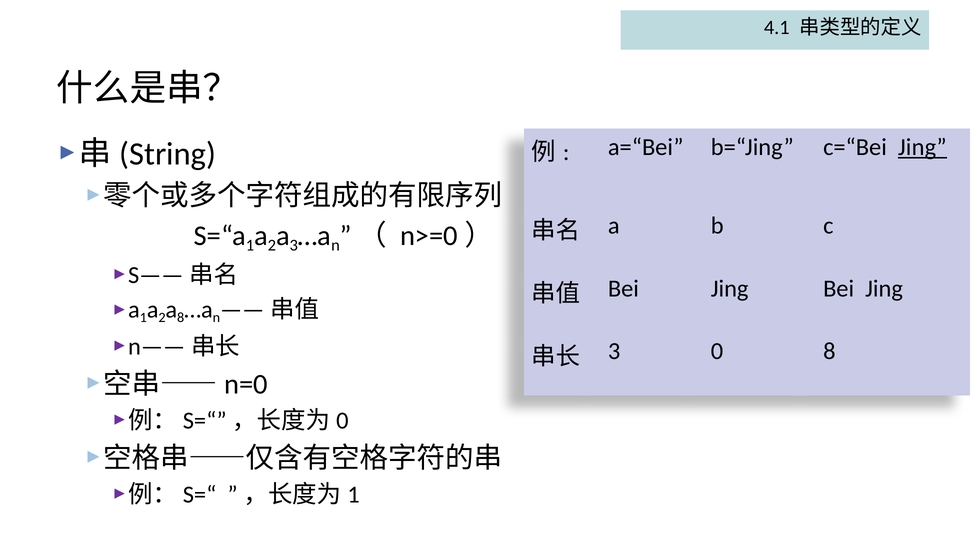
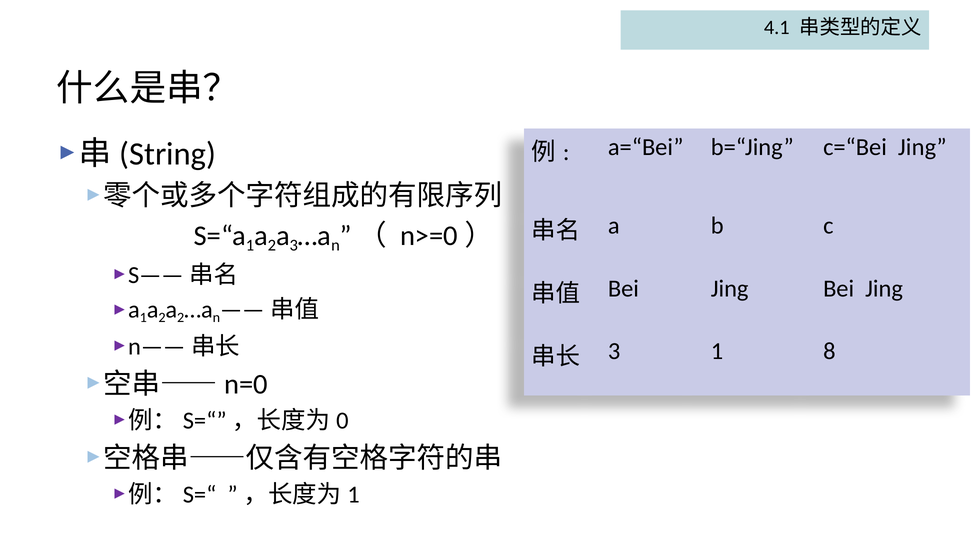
Jing underline: present -> none (922, 147)
8: 8 -> 2 (181, 318)
3 0: 0 -> 1 (717, 351)
